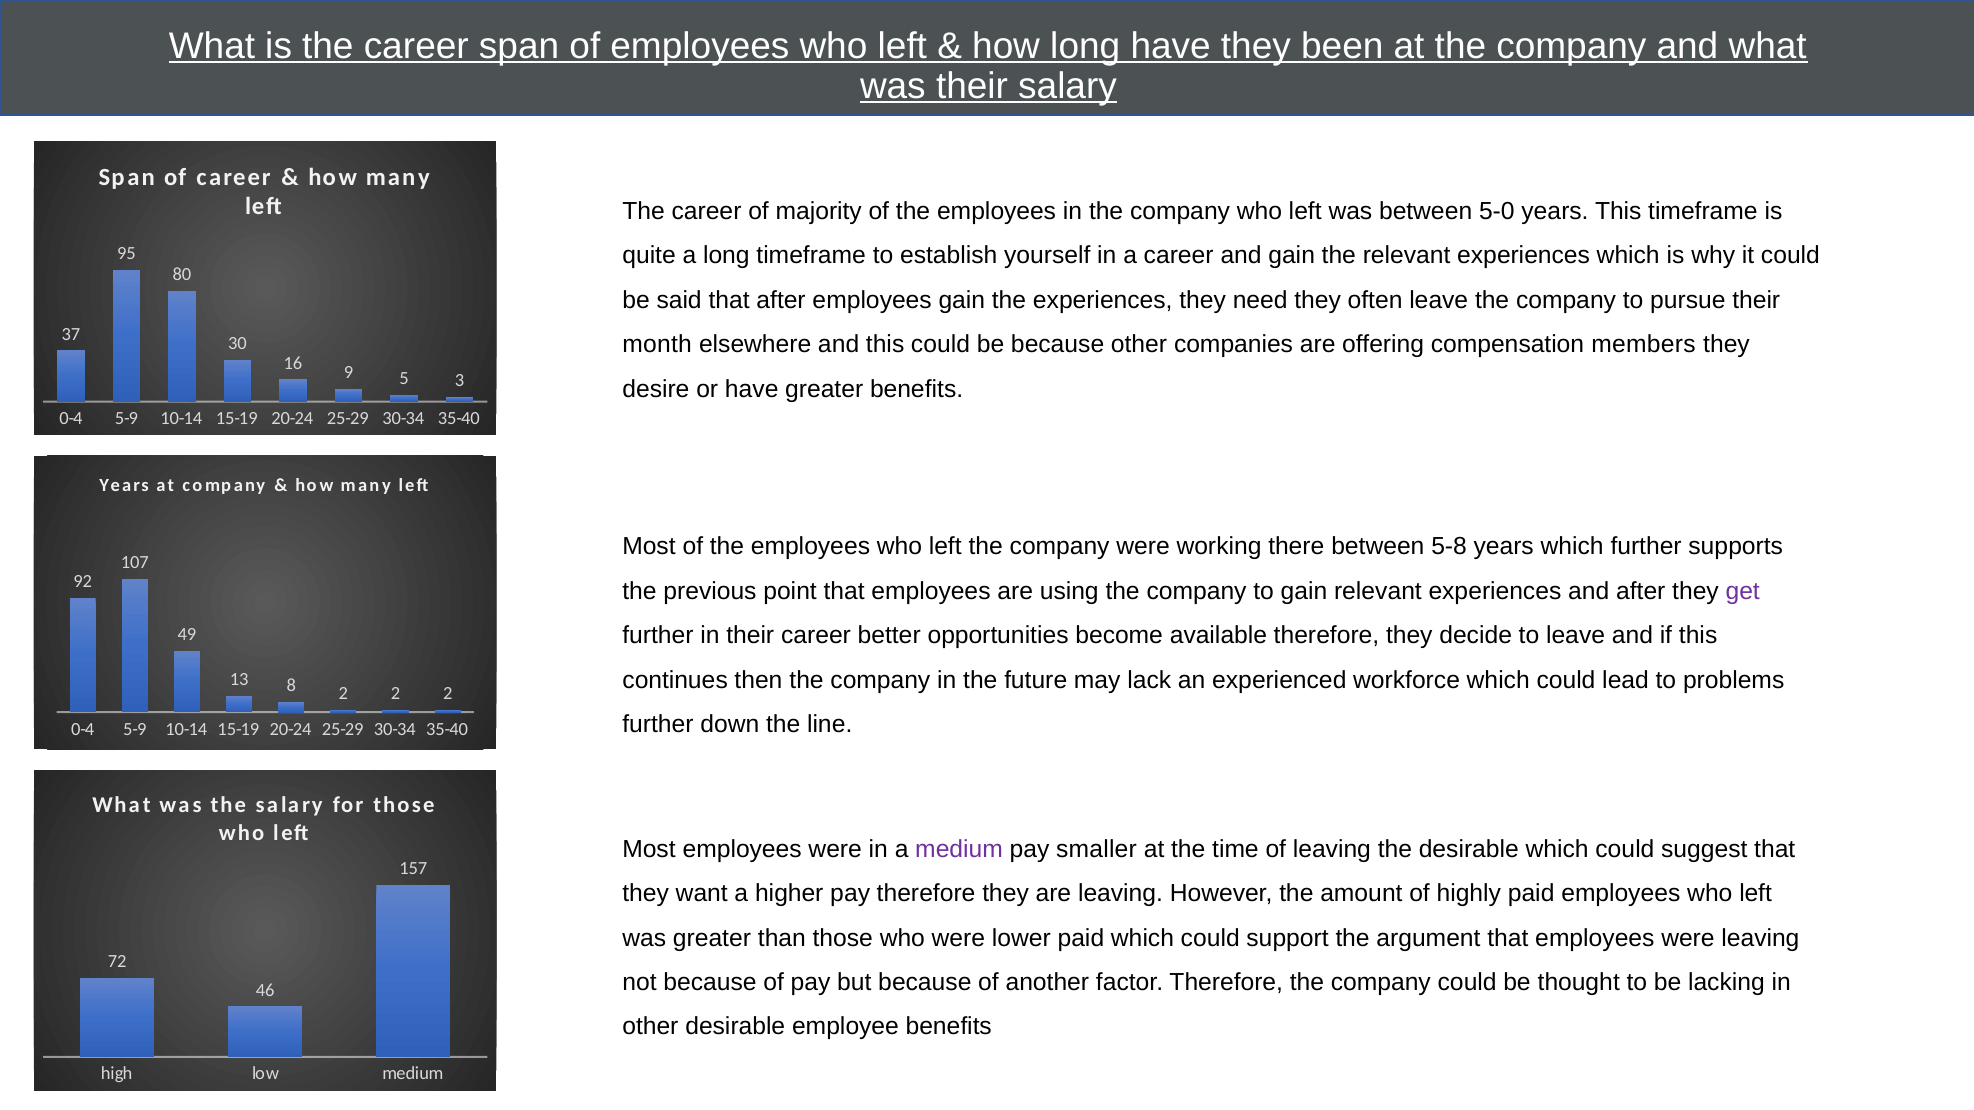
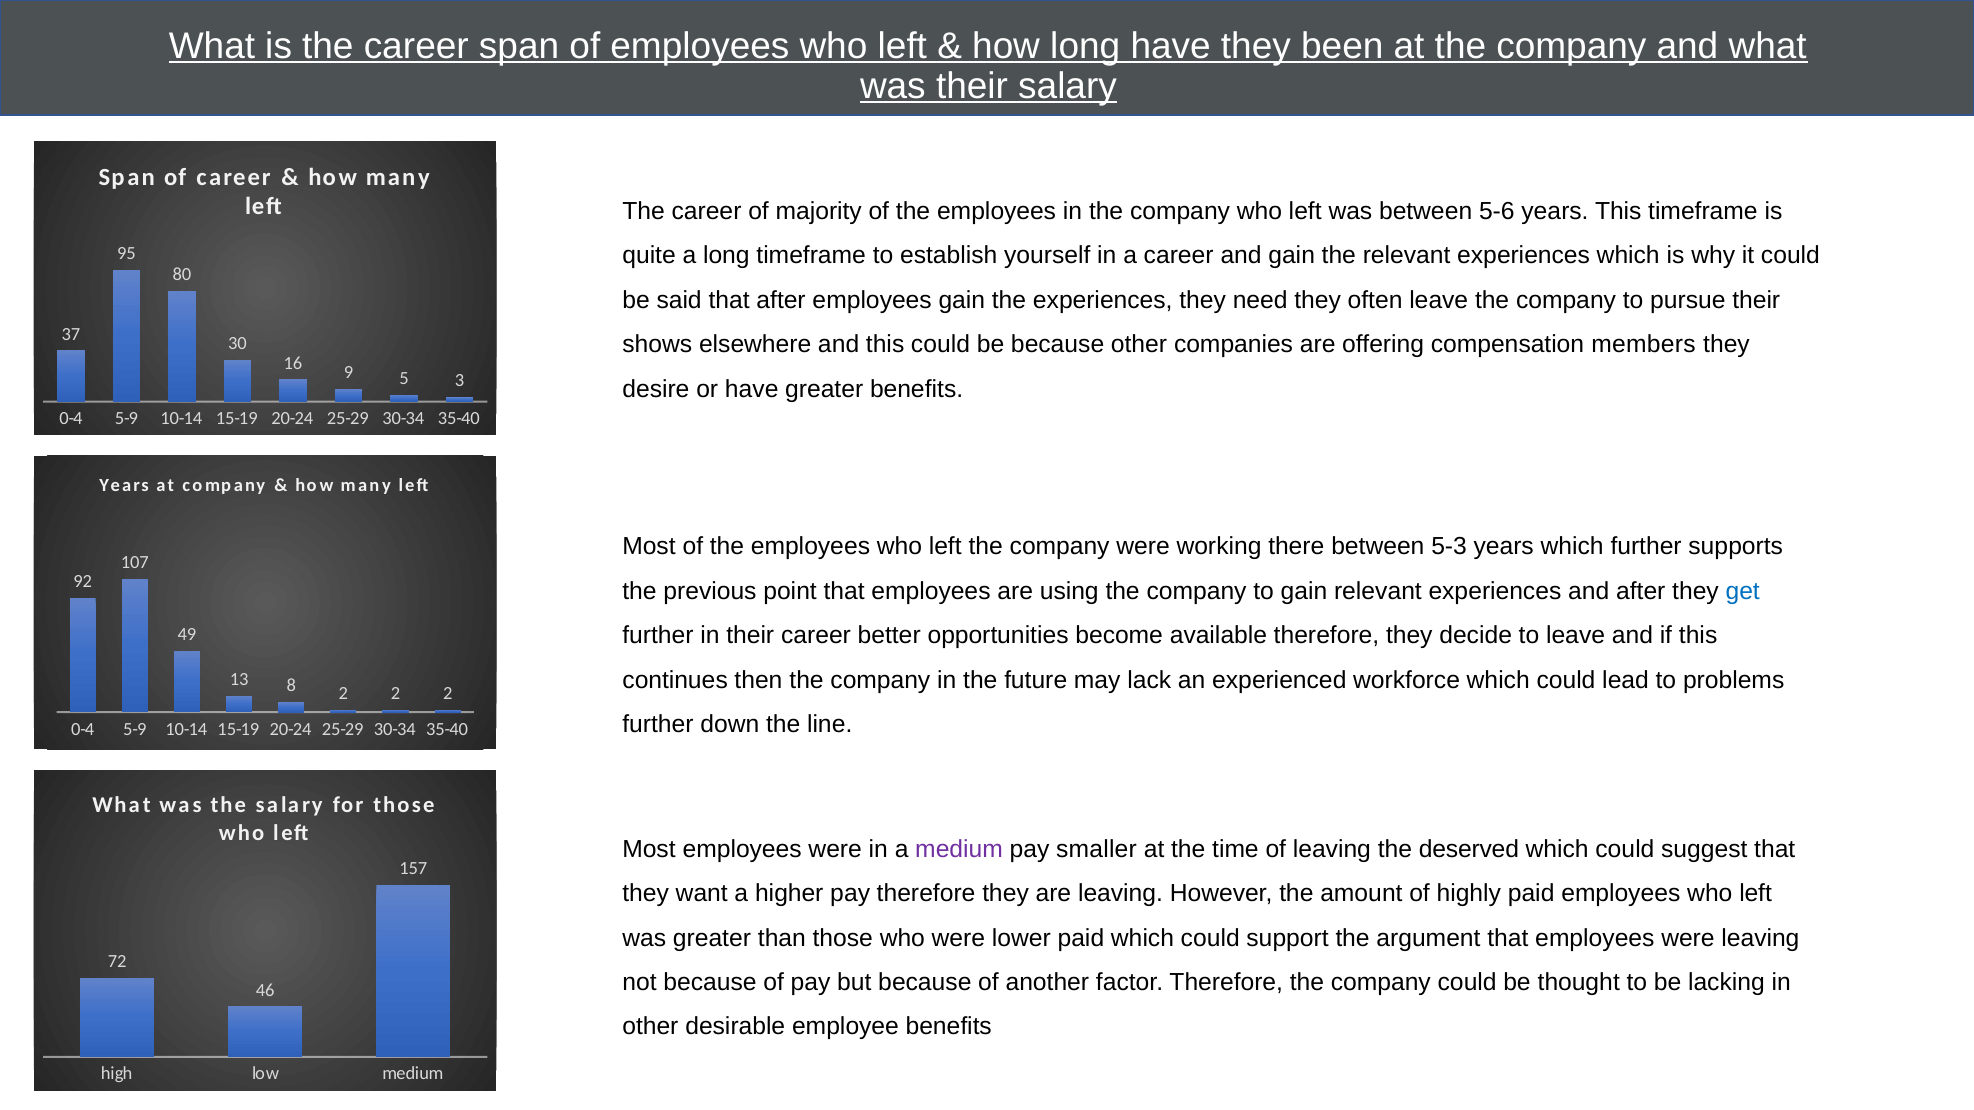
5-0: 5-0 -> 5-6 (1497, 211)
month: month -> shows (657, 345)
5-8: 5-8 -> 5-3 (1449, 547)
get colour: purple -> blue (1743, 591)
the desirable: desirable -> deserved (1469, 849)
